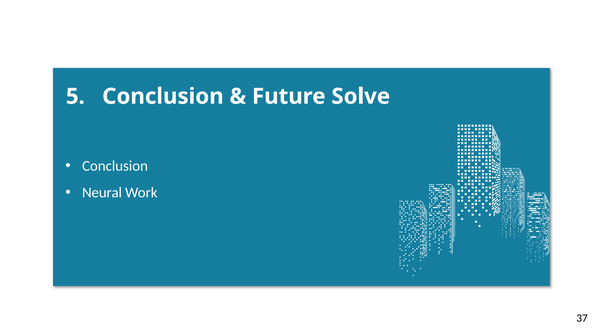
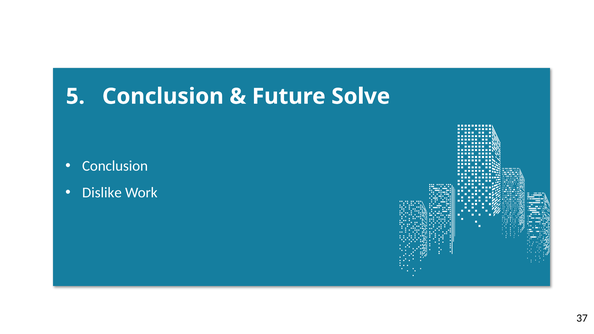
Neural: Neural -> Dislike (102, 193)
